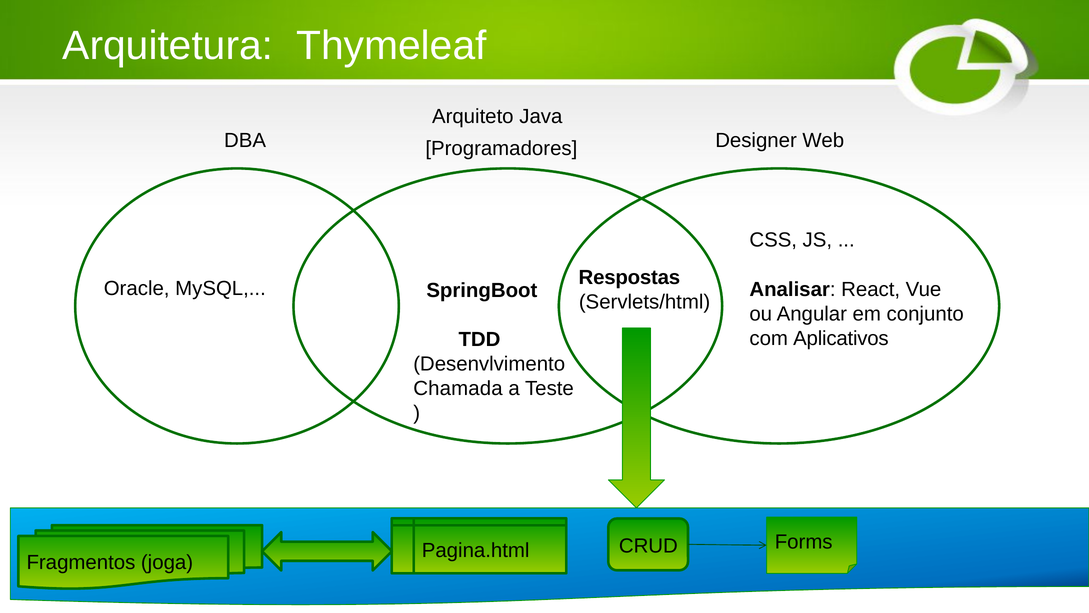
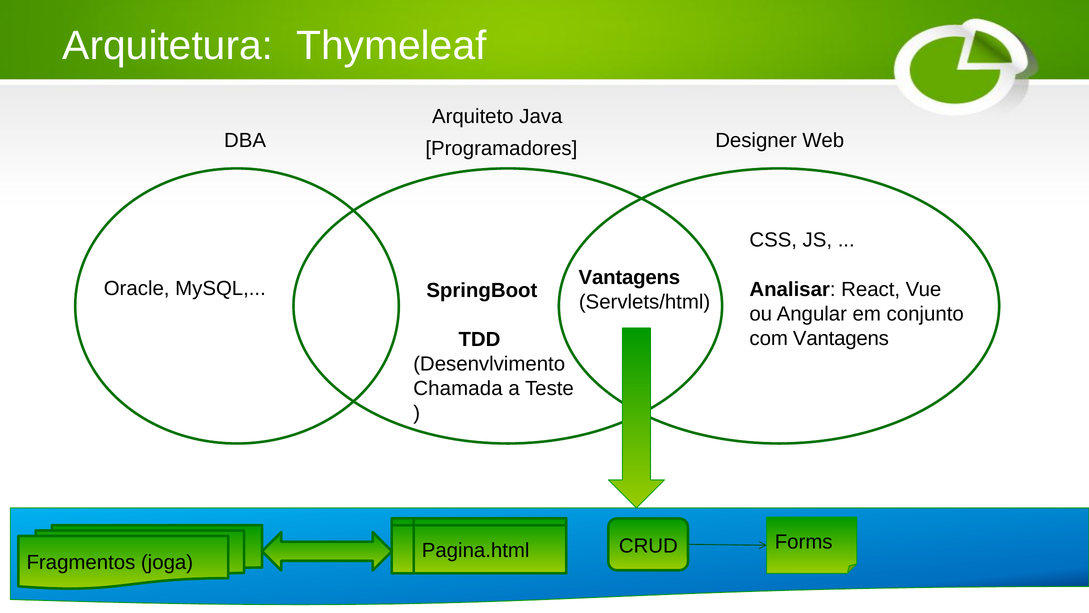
Respostas: Respostas -> Vantagens (629, 277)
com Aplicativos: Aplicativos -> Vantagens (841, 338)
